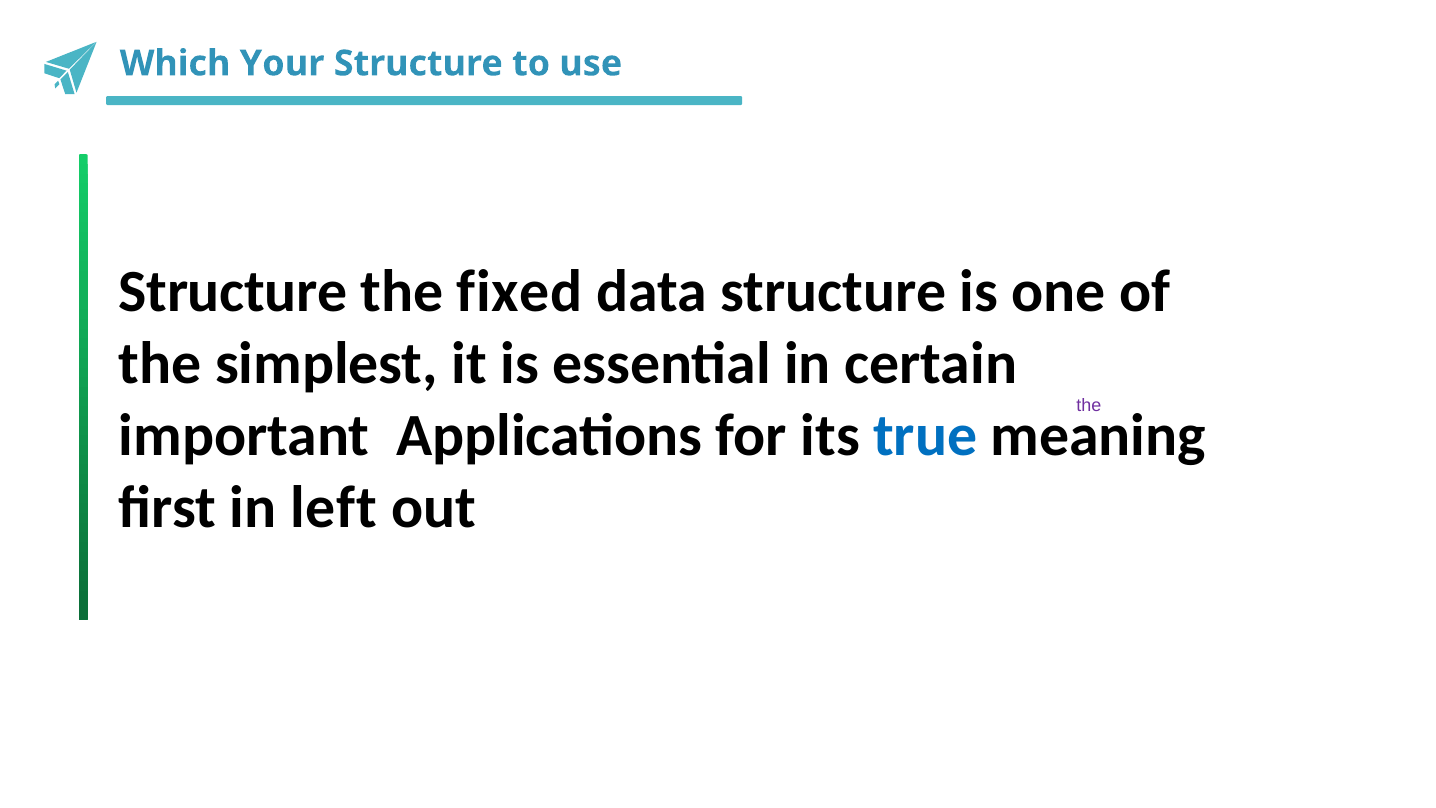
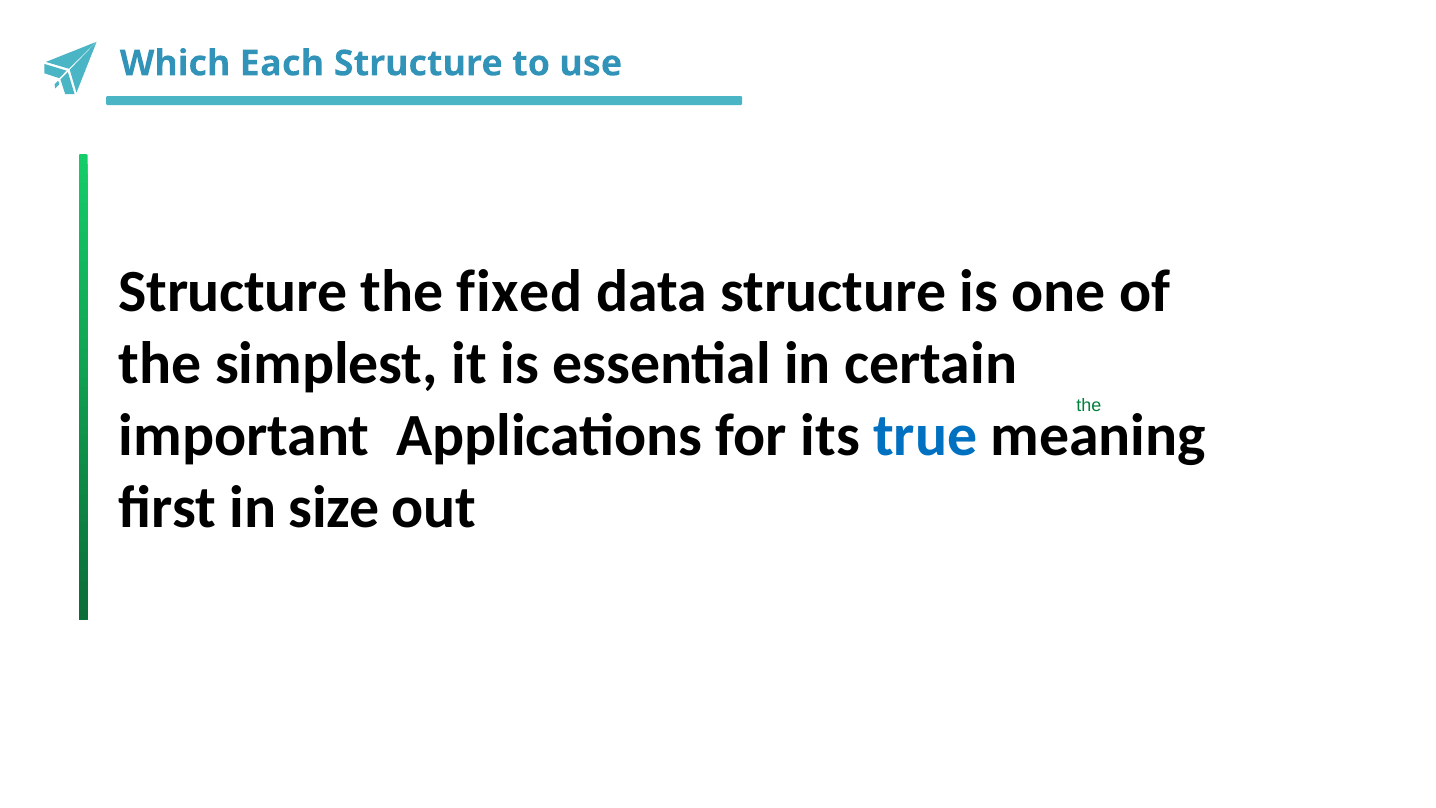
Which Your: Your -> Each (282, 63)
the colour: purple -> green (1089, 405)
in left: left -> size (334, 507)
